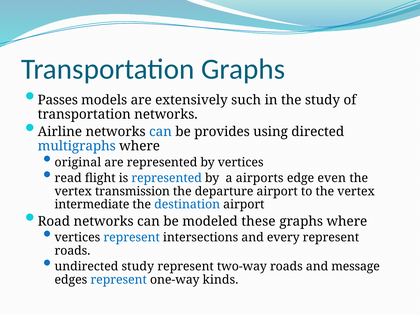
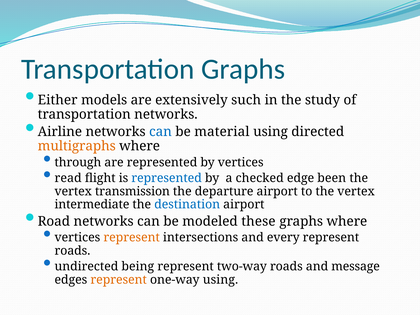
Passes: Passes -> Either (58, 100)
provides: provides -> material (222, 132)
multigraphs colour: blue -> orange (77, 146)
original: original -> through (78, 162)
airports: airports -> checked (260, 178)
even: even -> been (332, 178)
represent colour: blue -> orange (132, 237)
undirected study: study -> being (138, 266)
represent colour: blue -> orange (119, 280)
one-way kinds: kinds -> using (220, 280)
